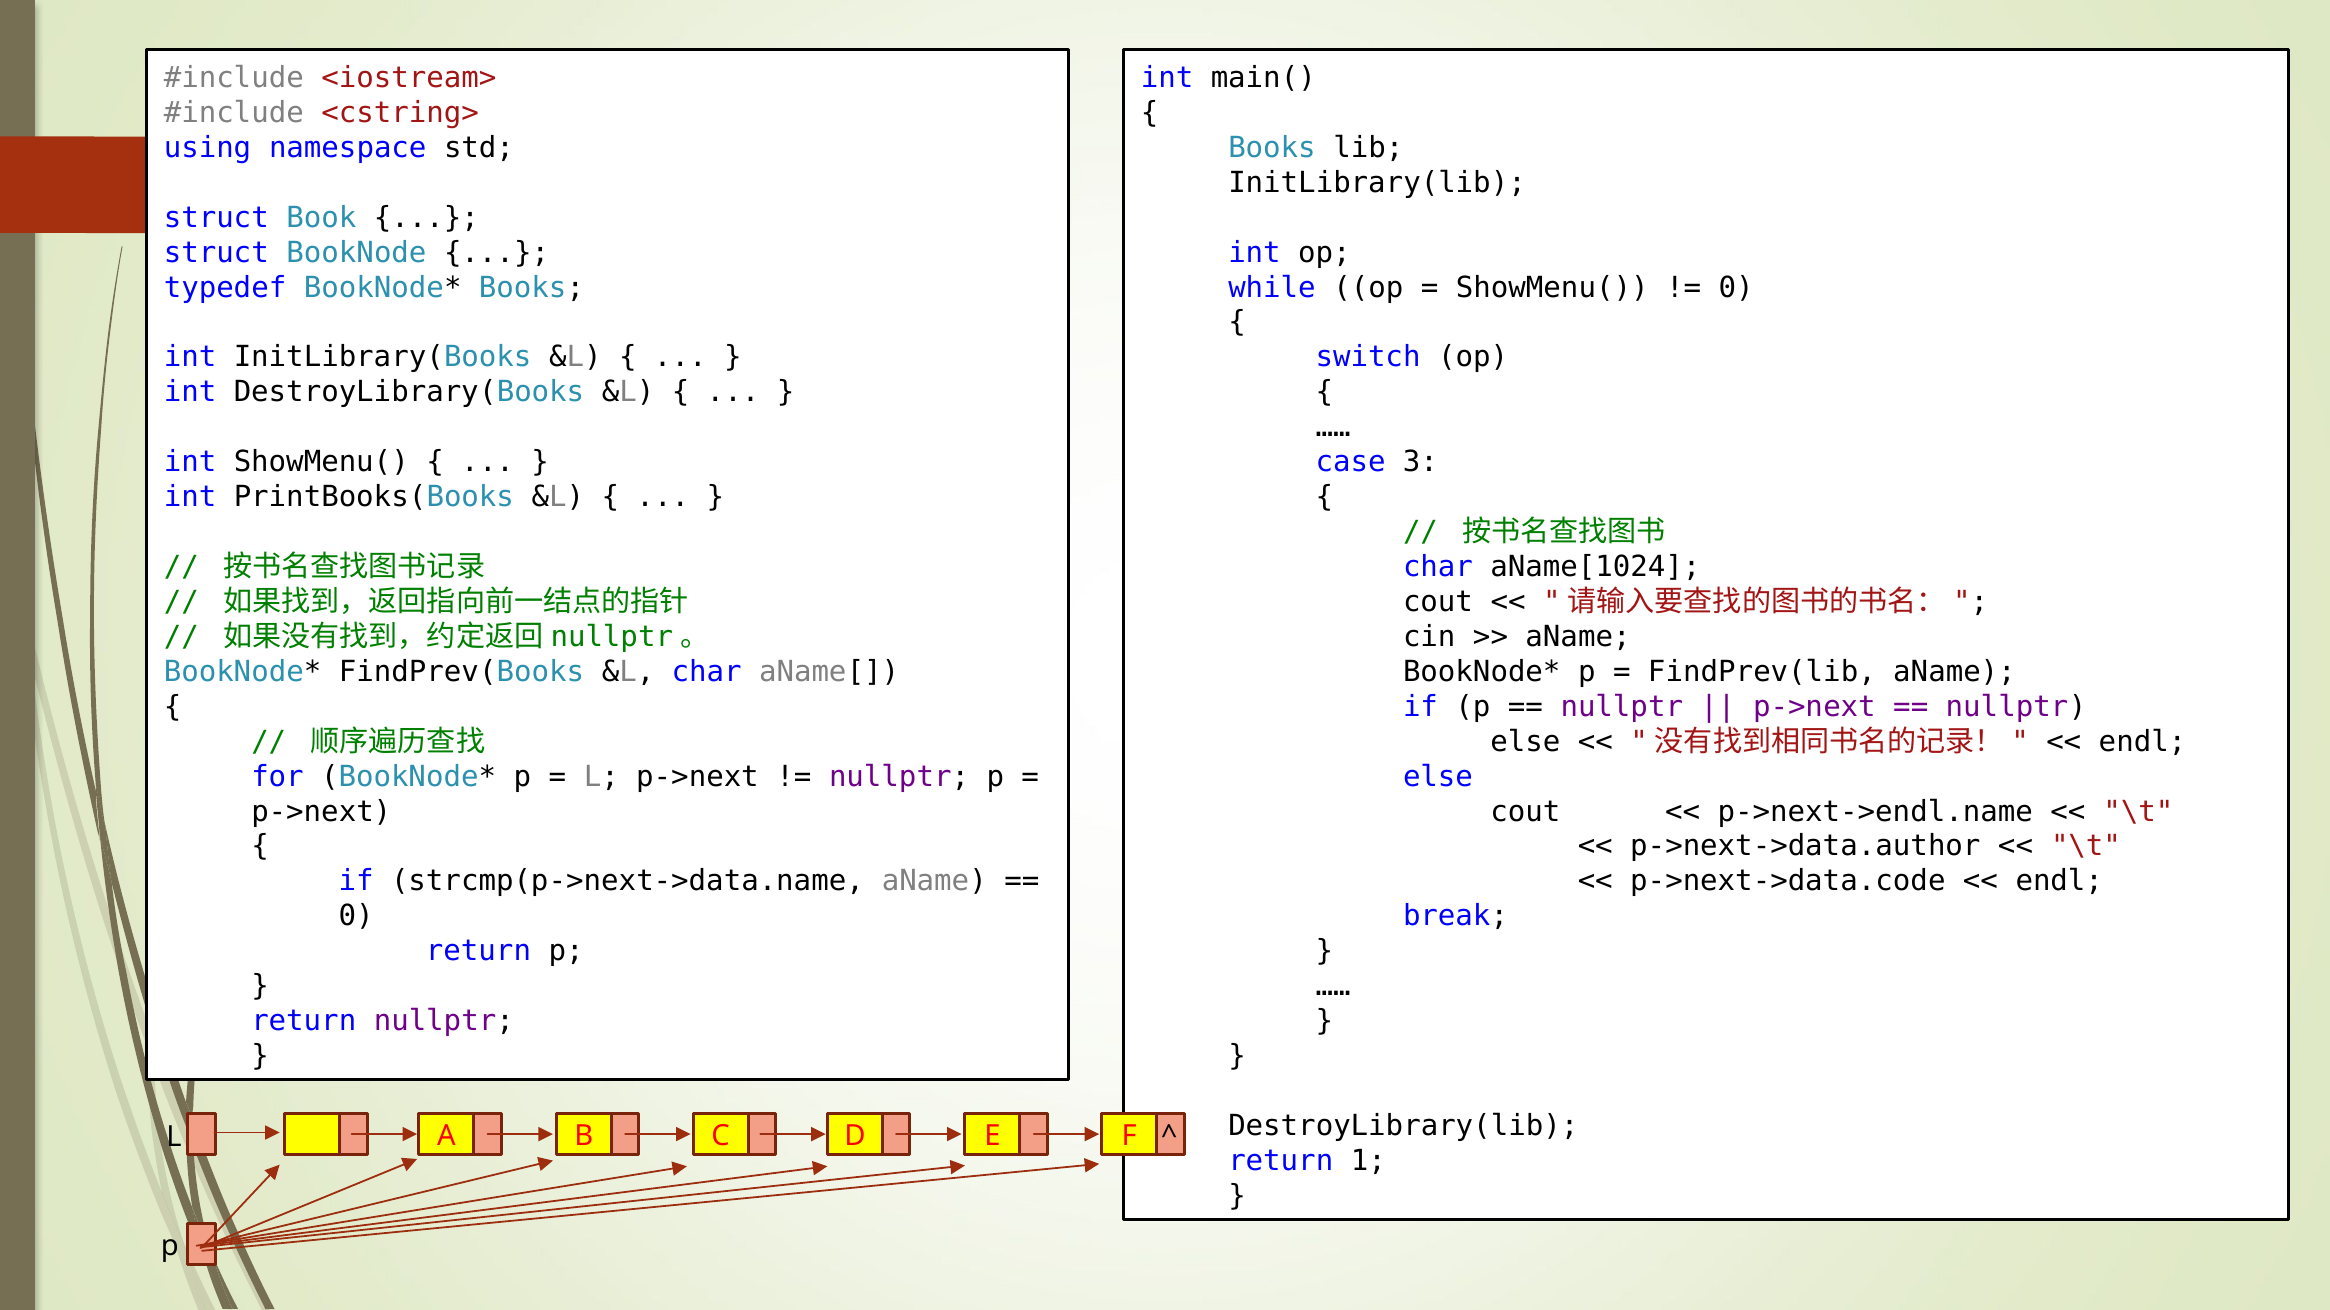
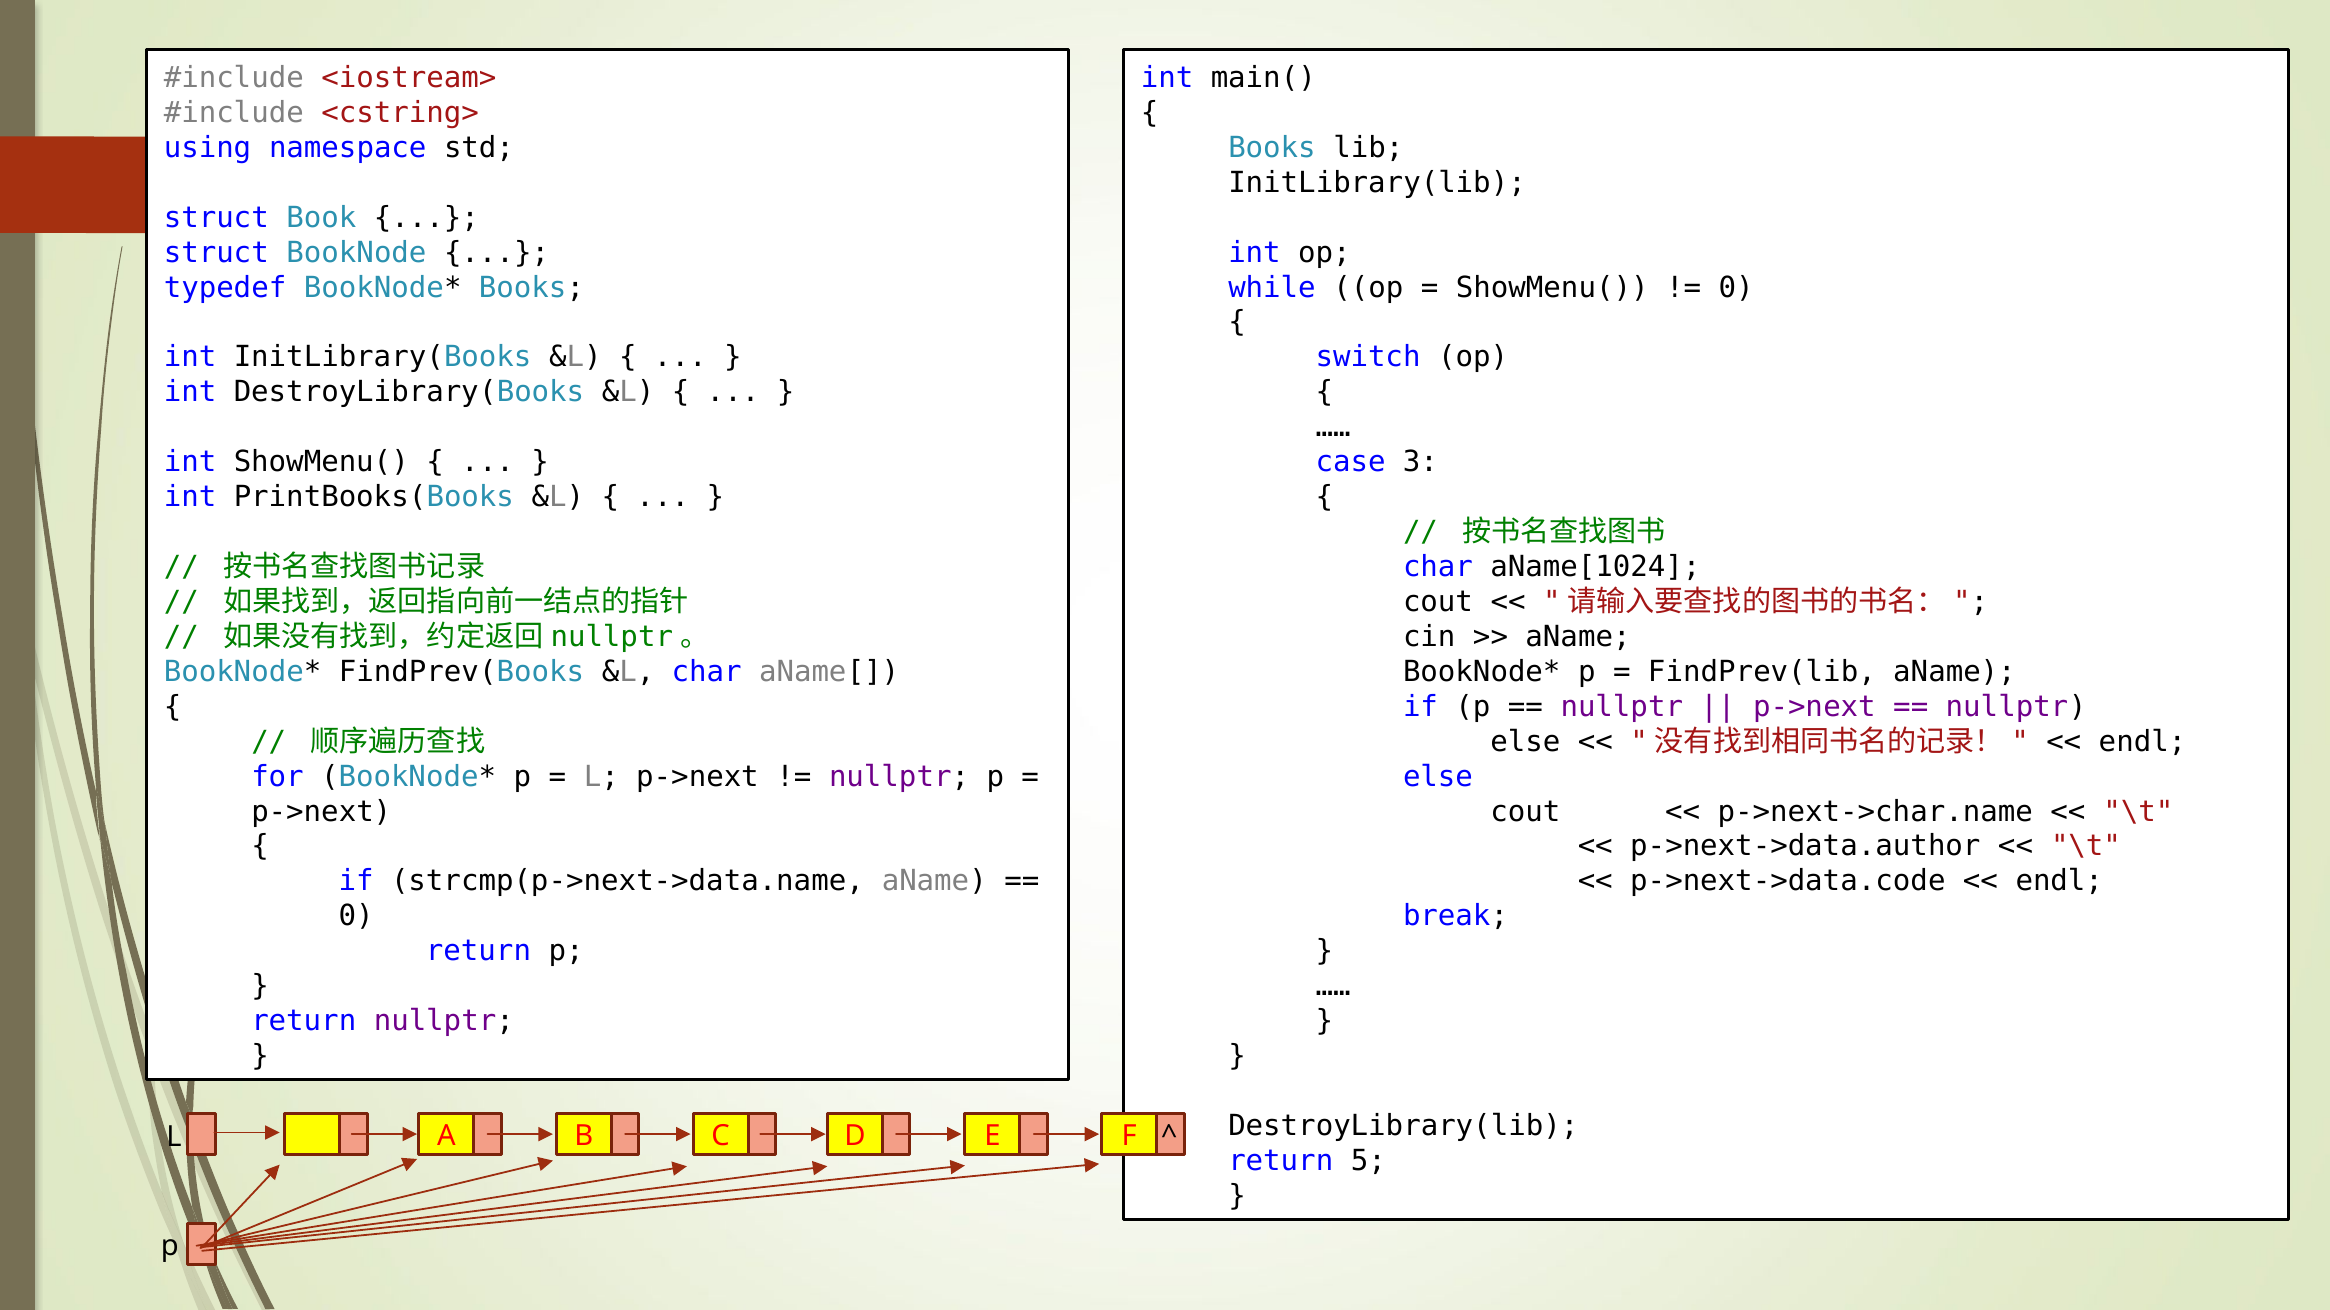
p->next->endl.name: p->next->endl.name -> p->next->char.name (1875, 812)
1: 1 -> 5 (1368, 1161)
